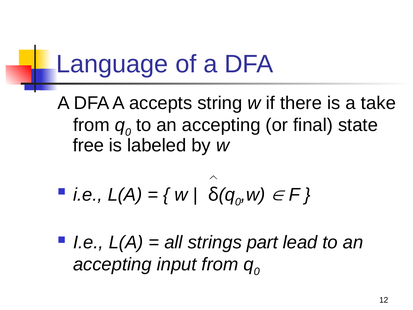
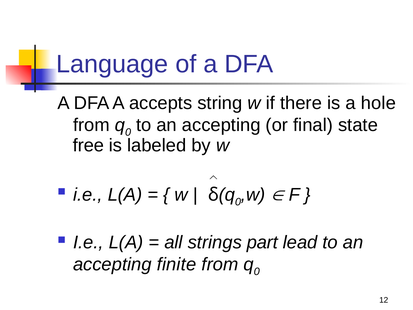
take: take -> hole (378, 103)
input: input -> finite (177, 264)
